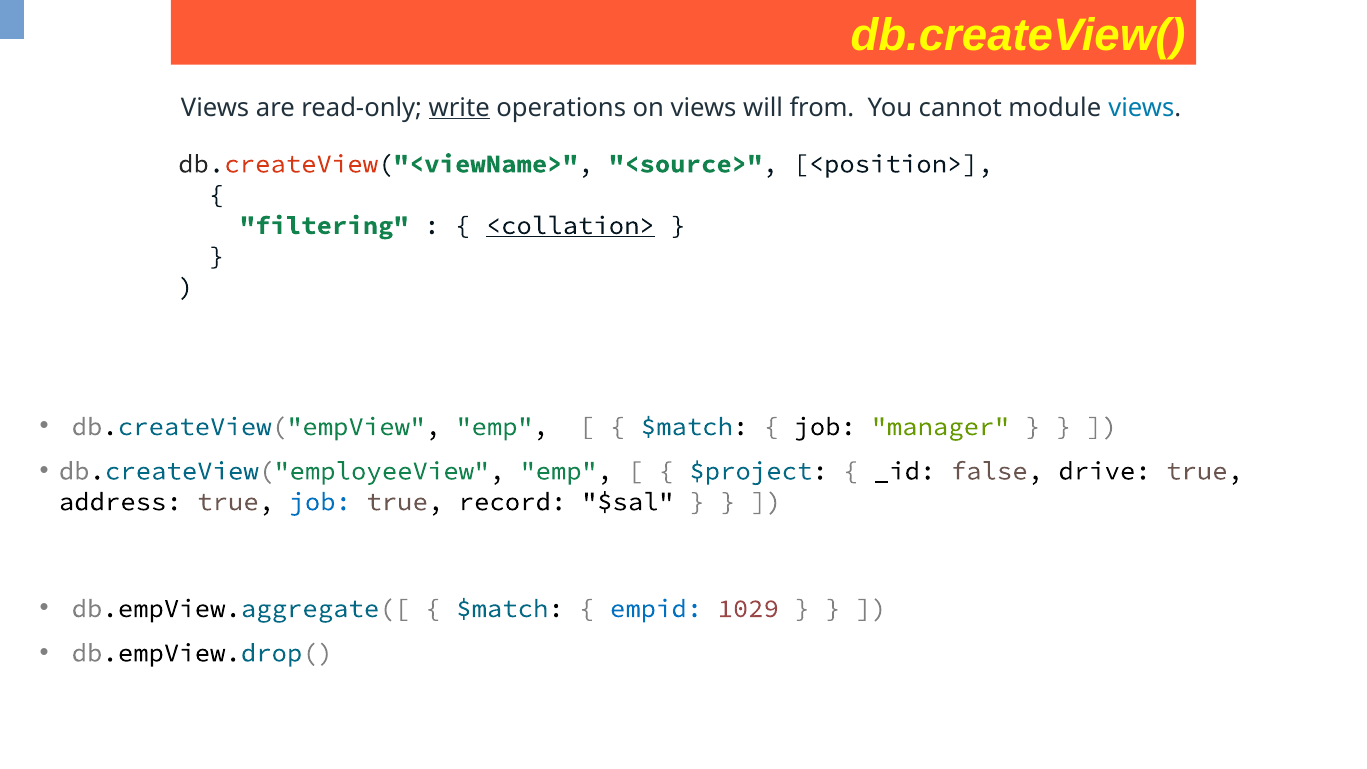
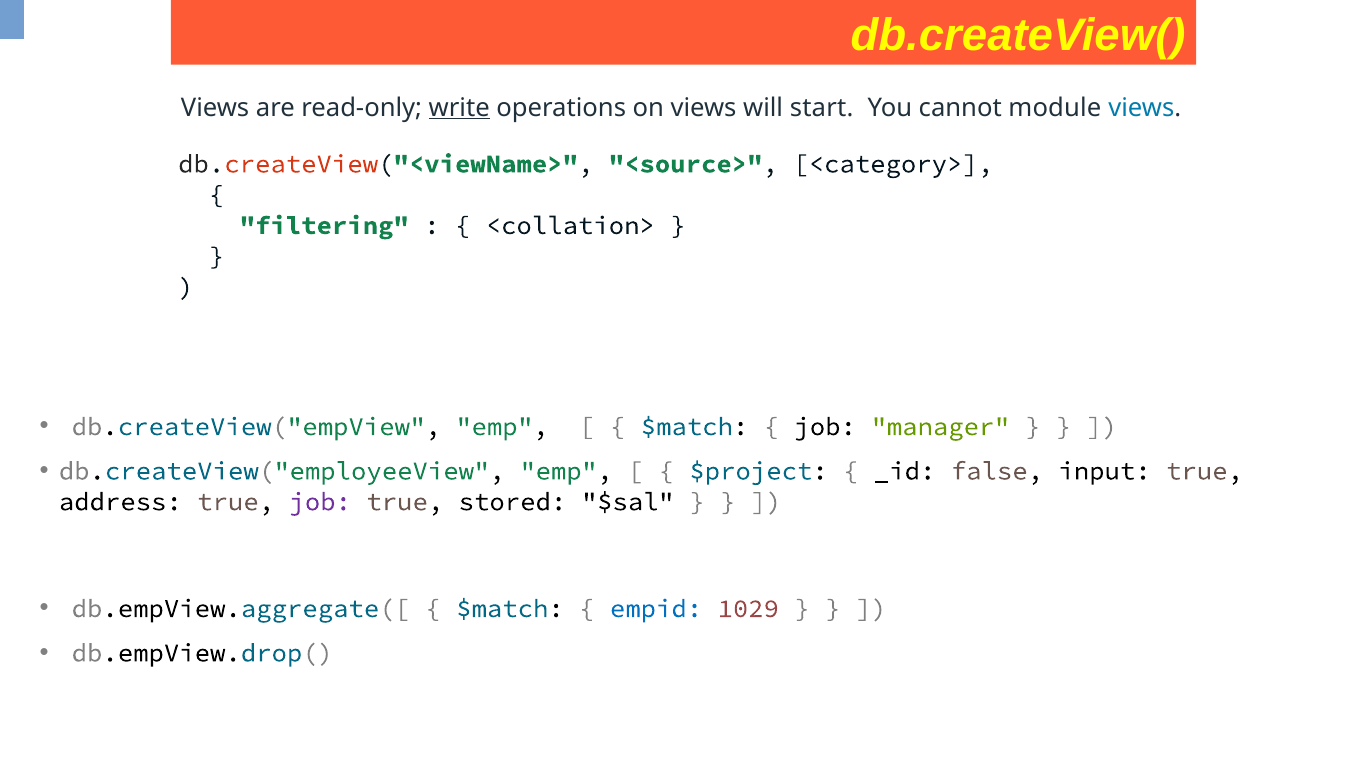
from: from -> start (822, 108)
<position>: <position> -> <category> (893, 164)
<collation> underline: present -> none (570, 225)
drive: drive -> input (1105, 471)
job colour: blue -> purple (320, 502)
record: record -> stored (512, 502)
